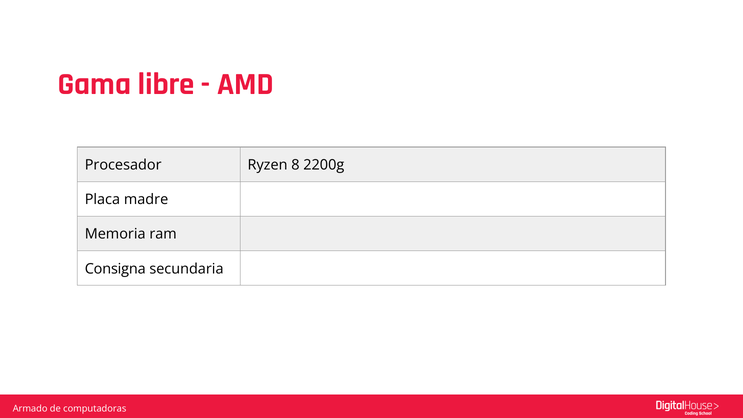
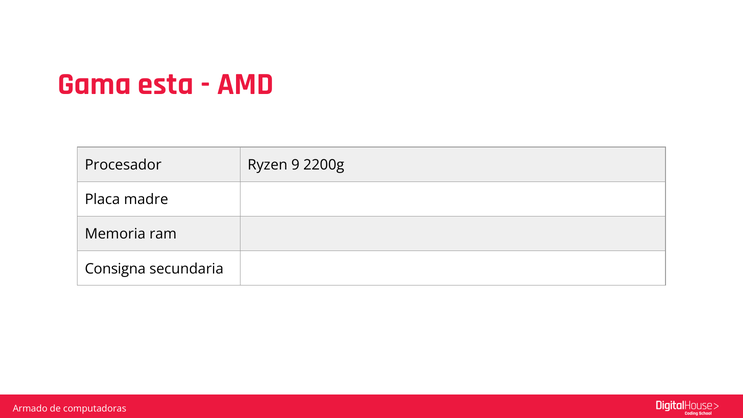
libre: libre -> esta (166, 84)
8: 8 -> 9 (295, 165)
